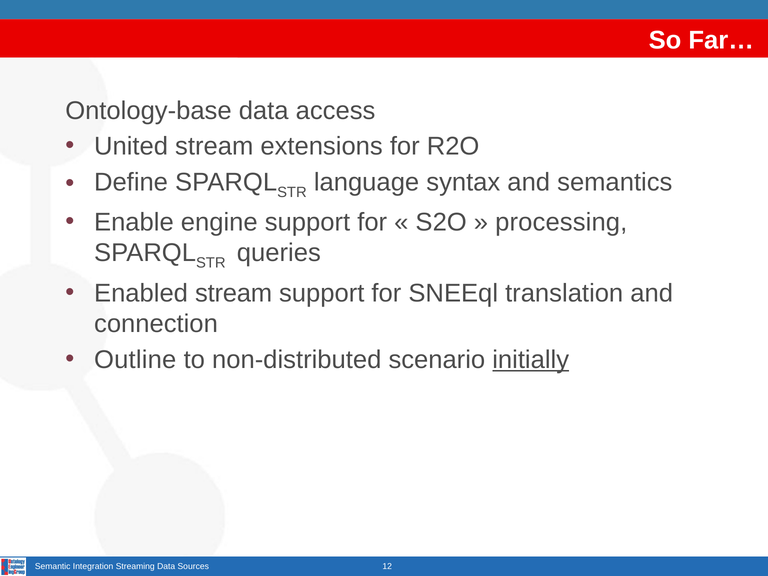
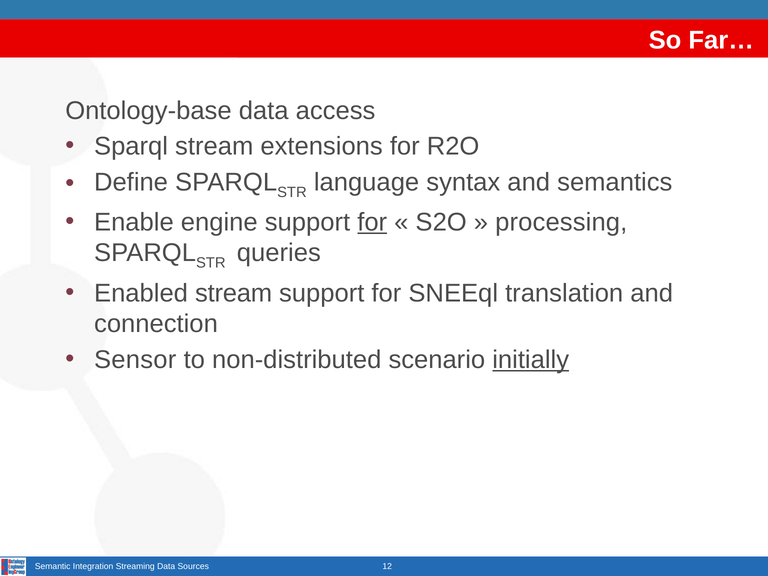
United: United -> Sparql (131, 146)
for underline: none -> present (372, 222)
Outline: Outline -> Sensor (135, 360)
